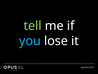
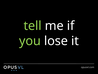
you colour: light blue -> light green (30, 41)
